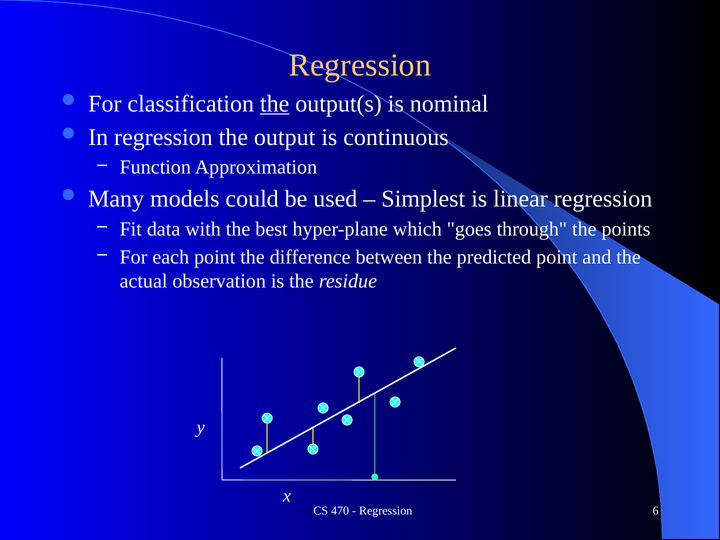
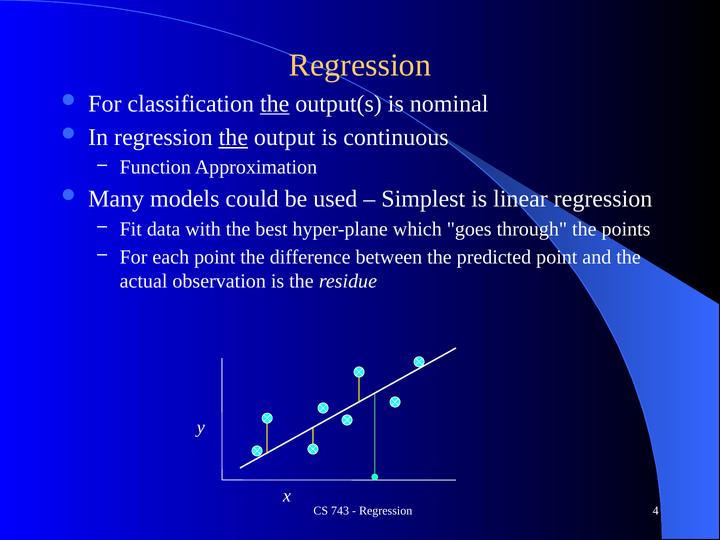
the underline: none -> present (233, 137)
470: 470 -> 743 (340, 511)
6: 6 -> 4 (656, 511)
